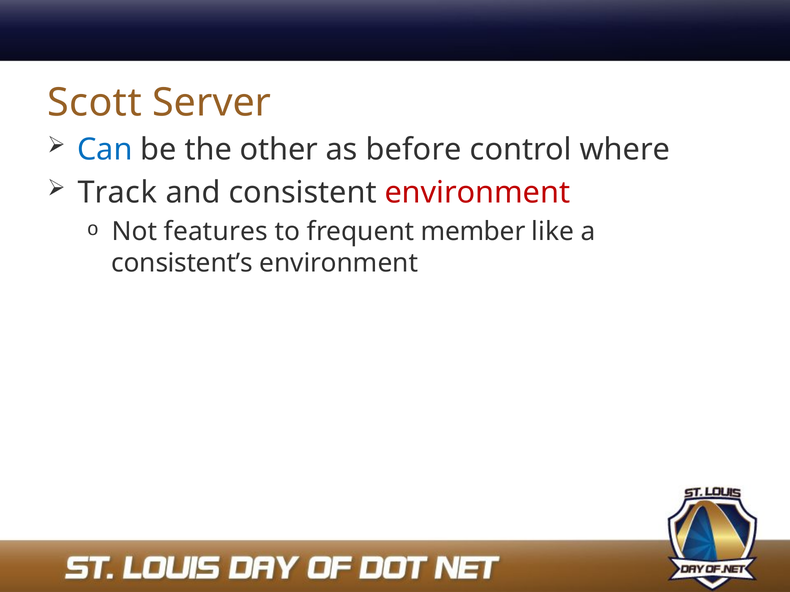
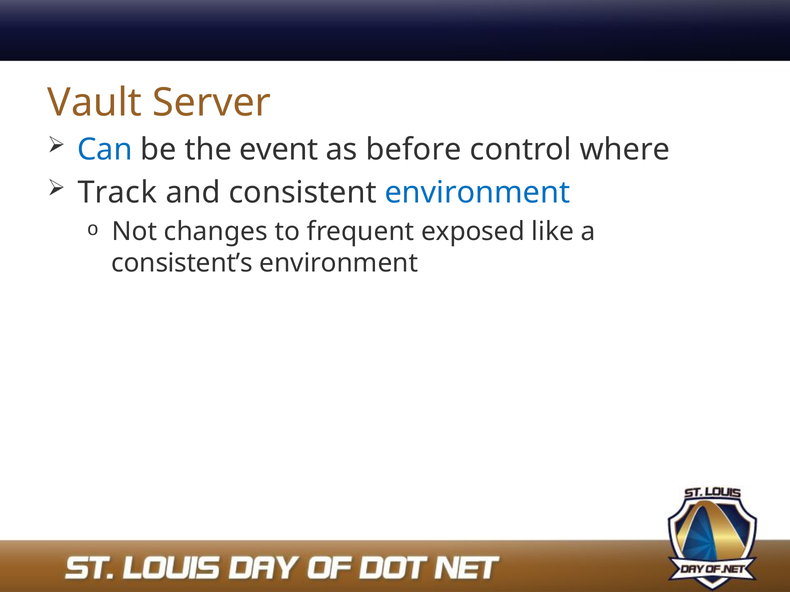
Scott: Scott -> Vault (95, 103)
other: other -> event (279, 150)
environment colour: red -> blue (477, 193)
features: features -> changes (216, 232)
member: member -> exposed (473, 232)
